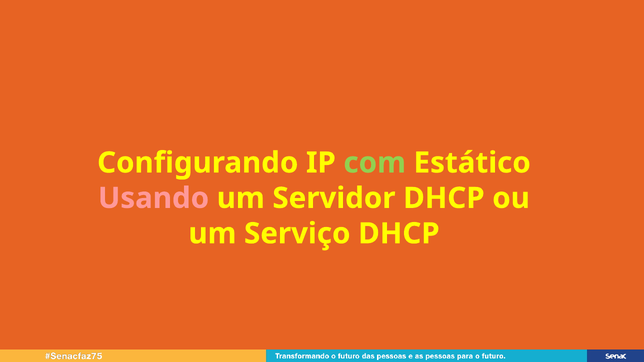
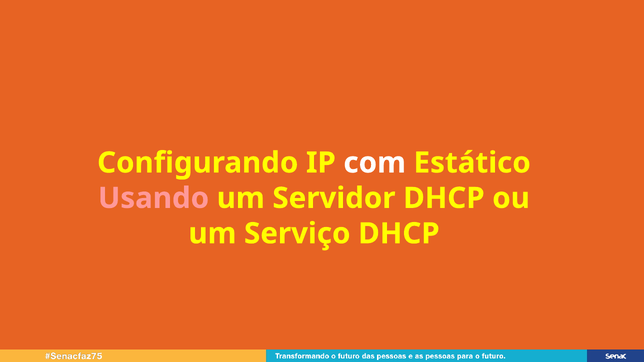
com colour: light green -> white (375, 163)
